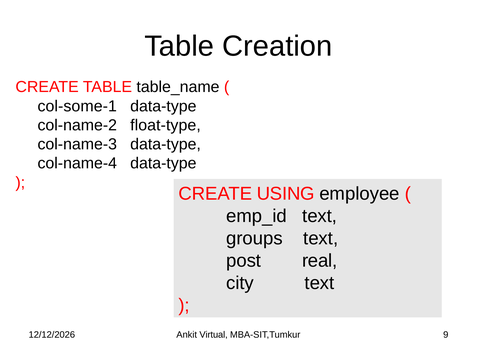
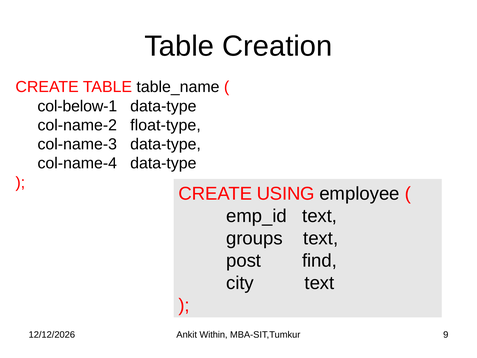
col-some-1: col-some-1 -> col-below-1 (77, 106)
real: real -> find (320, 260)
Virtual: Virtual -> Within (214, 334)
